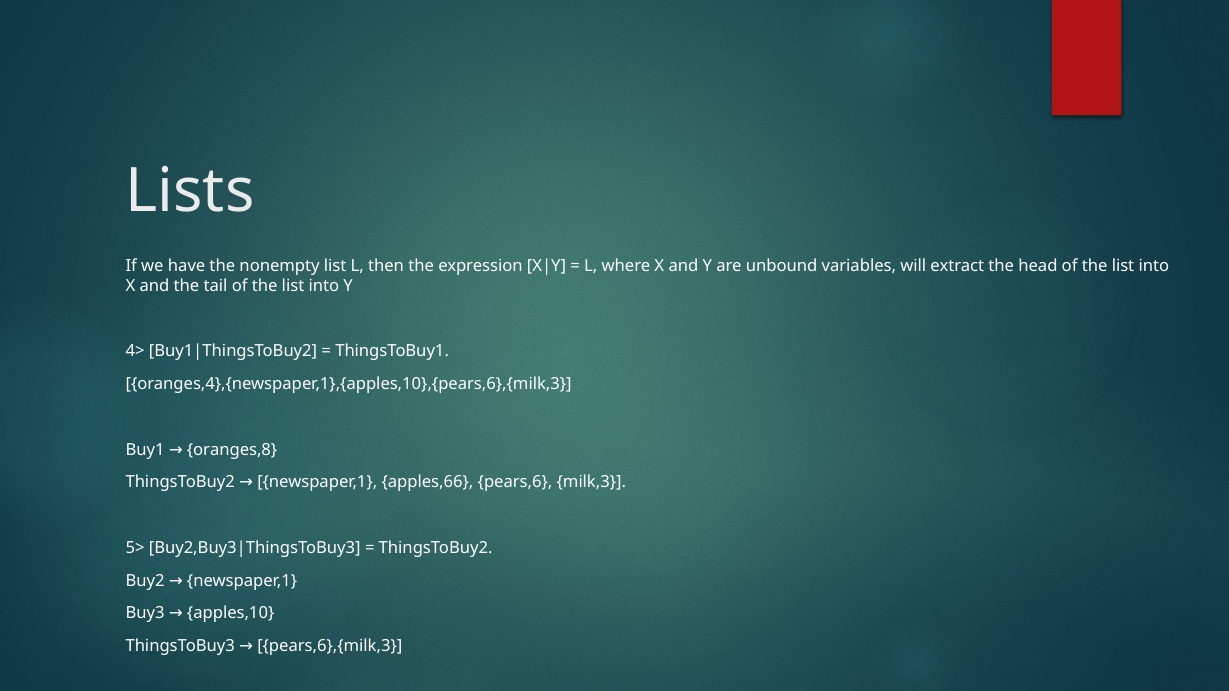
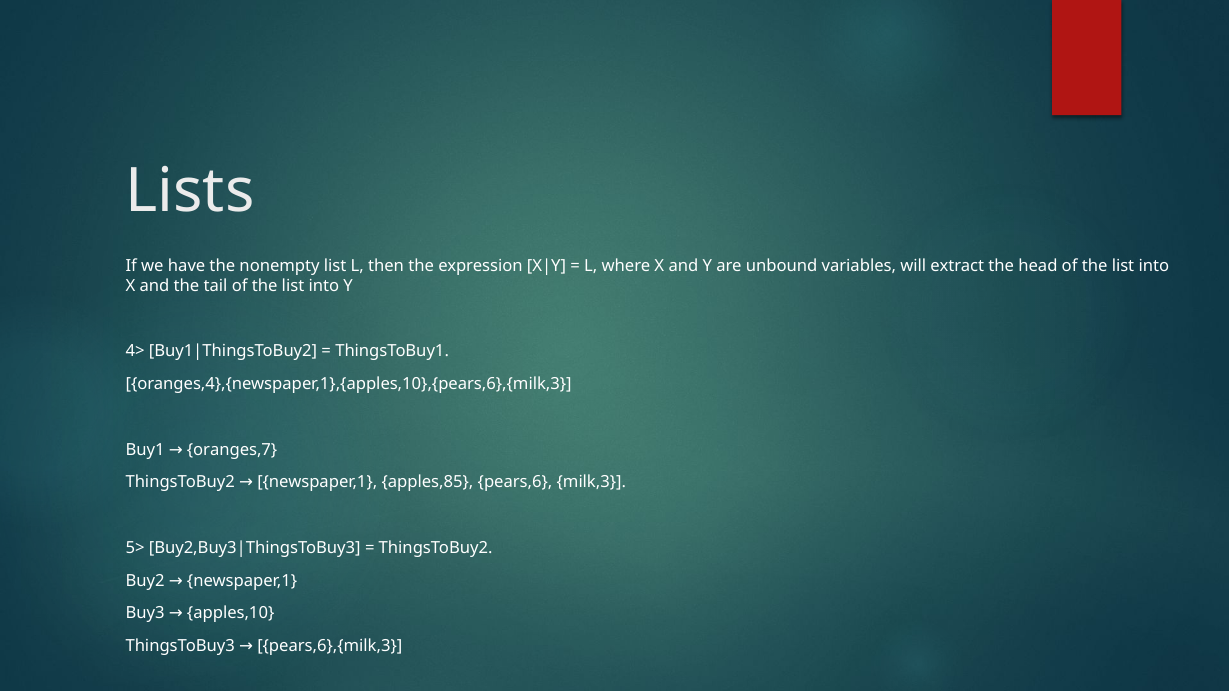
oranges,8: oranges,8 -> oranges,7 (232, 450)
apples,66: apples,66 -> apples,85 (427, 483)
